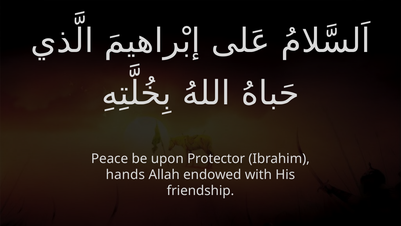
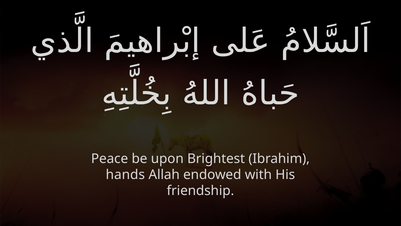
Protector: Protector -> Brightest (216, 158)
